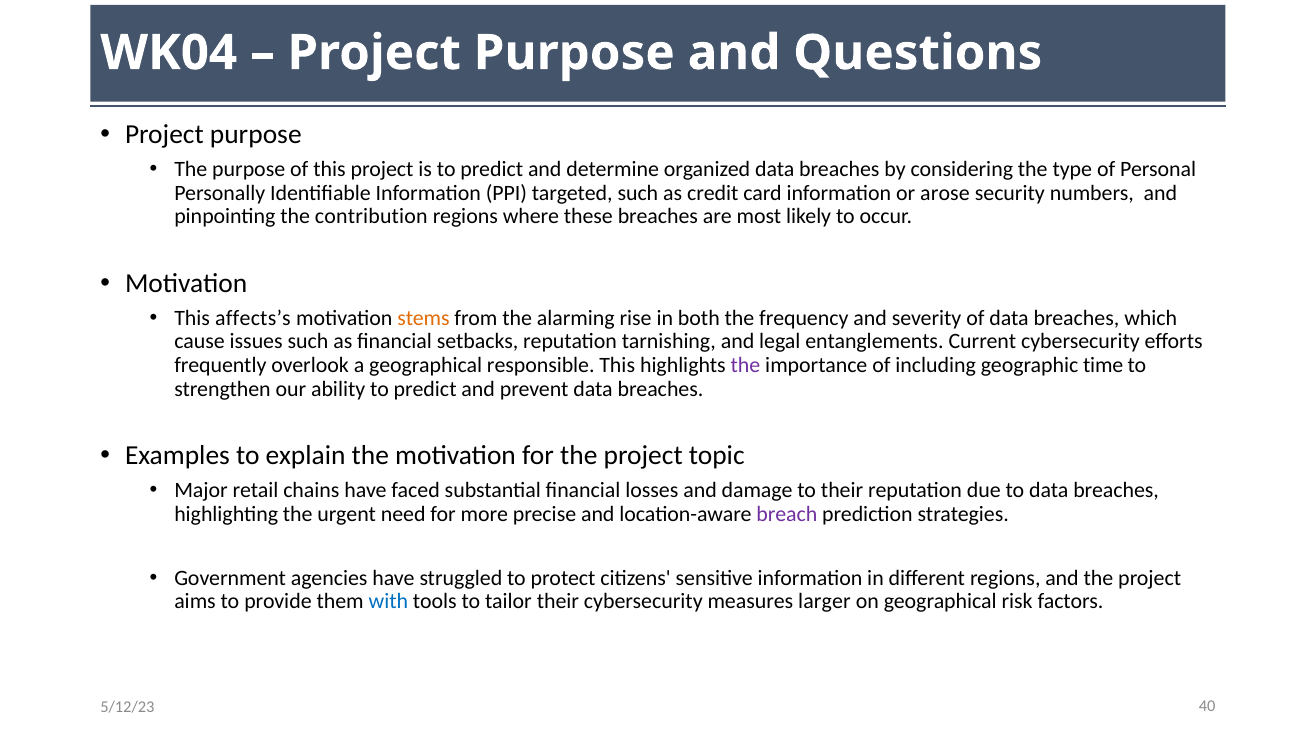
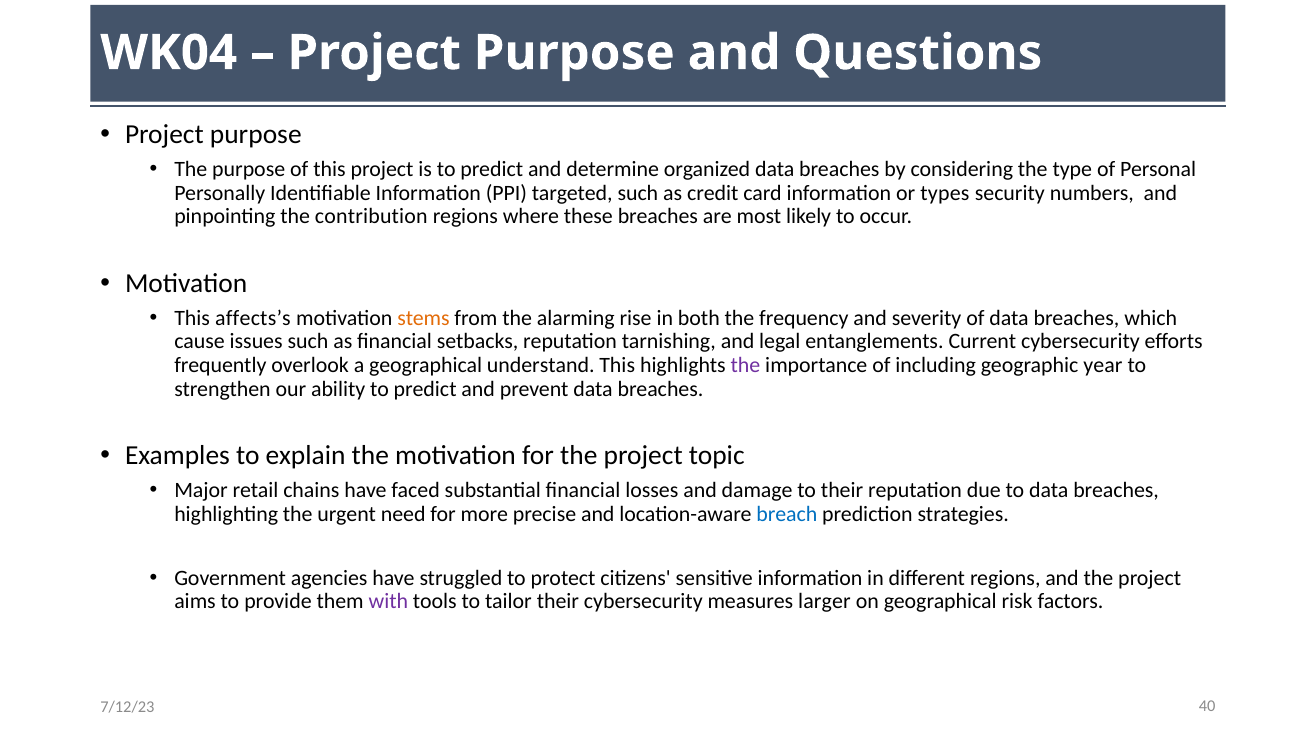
arose: arose -> types (945, 193)
responsible: responsible -> understand (541, 365)
time: time -> year (1103, 365)
breach colour: purple -> blue (787, 514)
with colour: blue -> purple (388, 602)
5/12/23: 5/12/23 -> 7/12/23 (127, 707)
